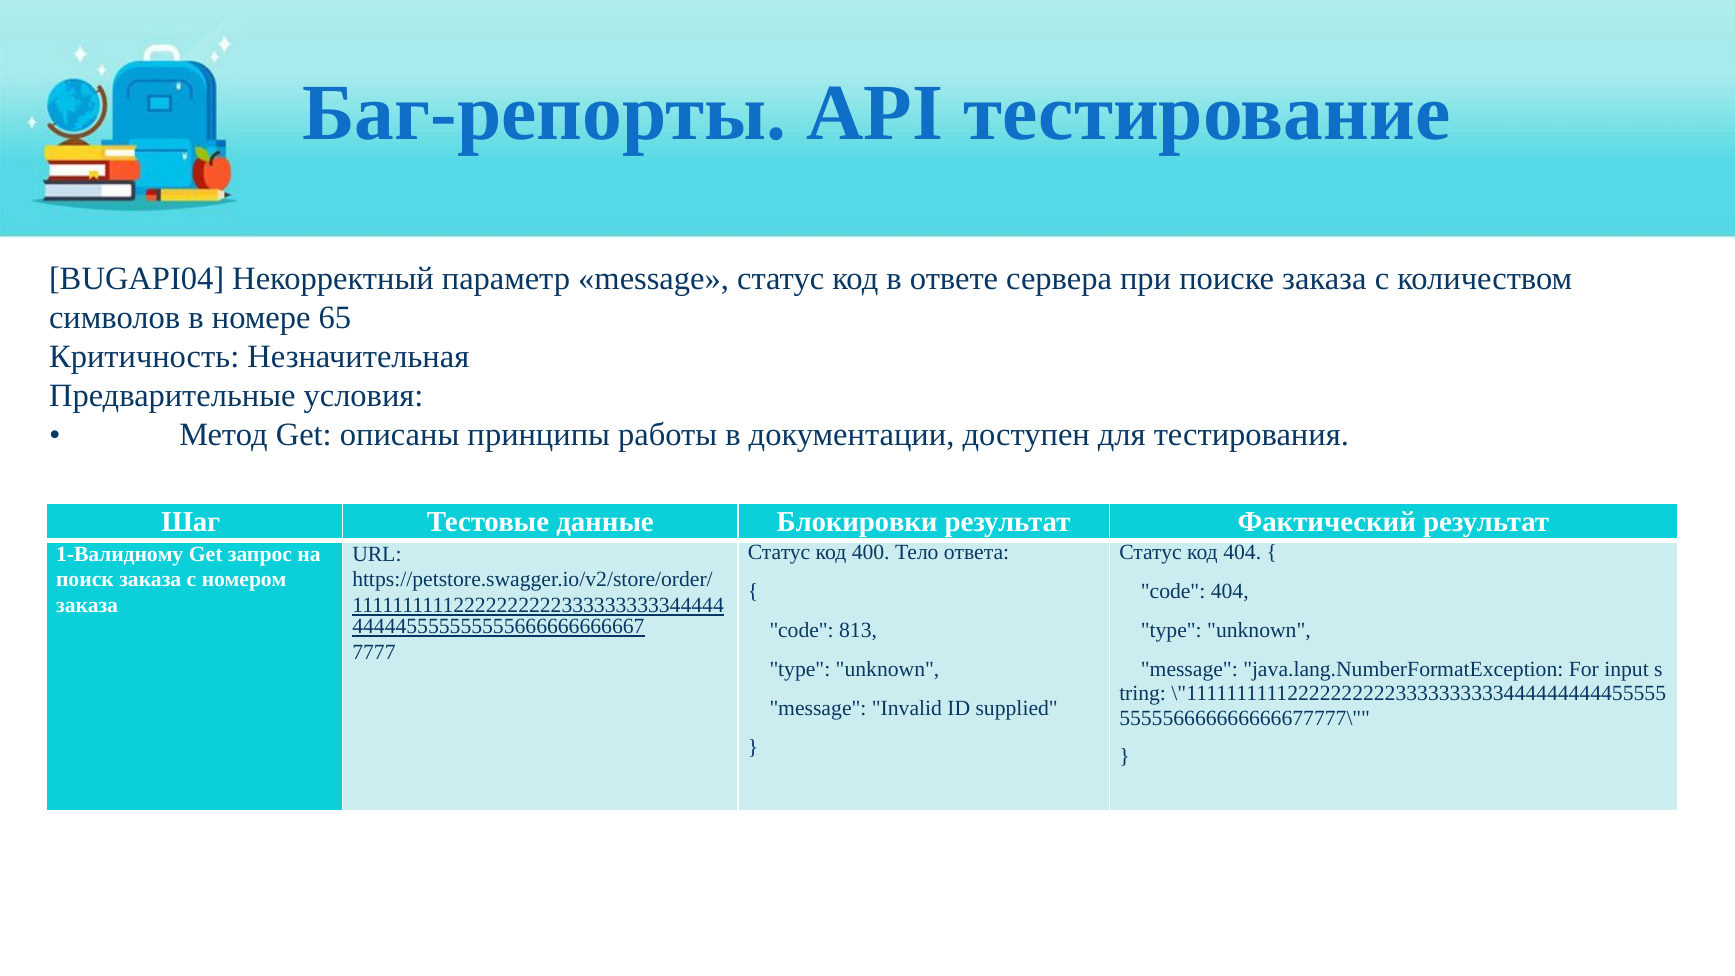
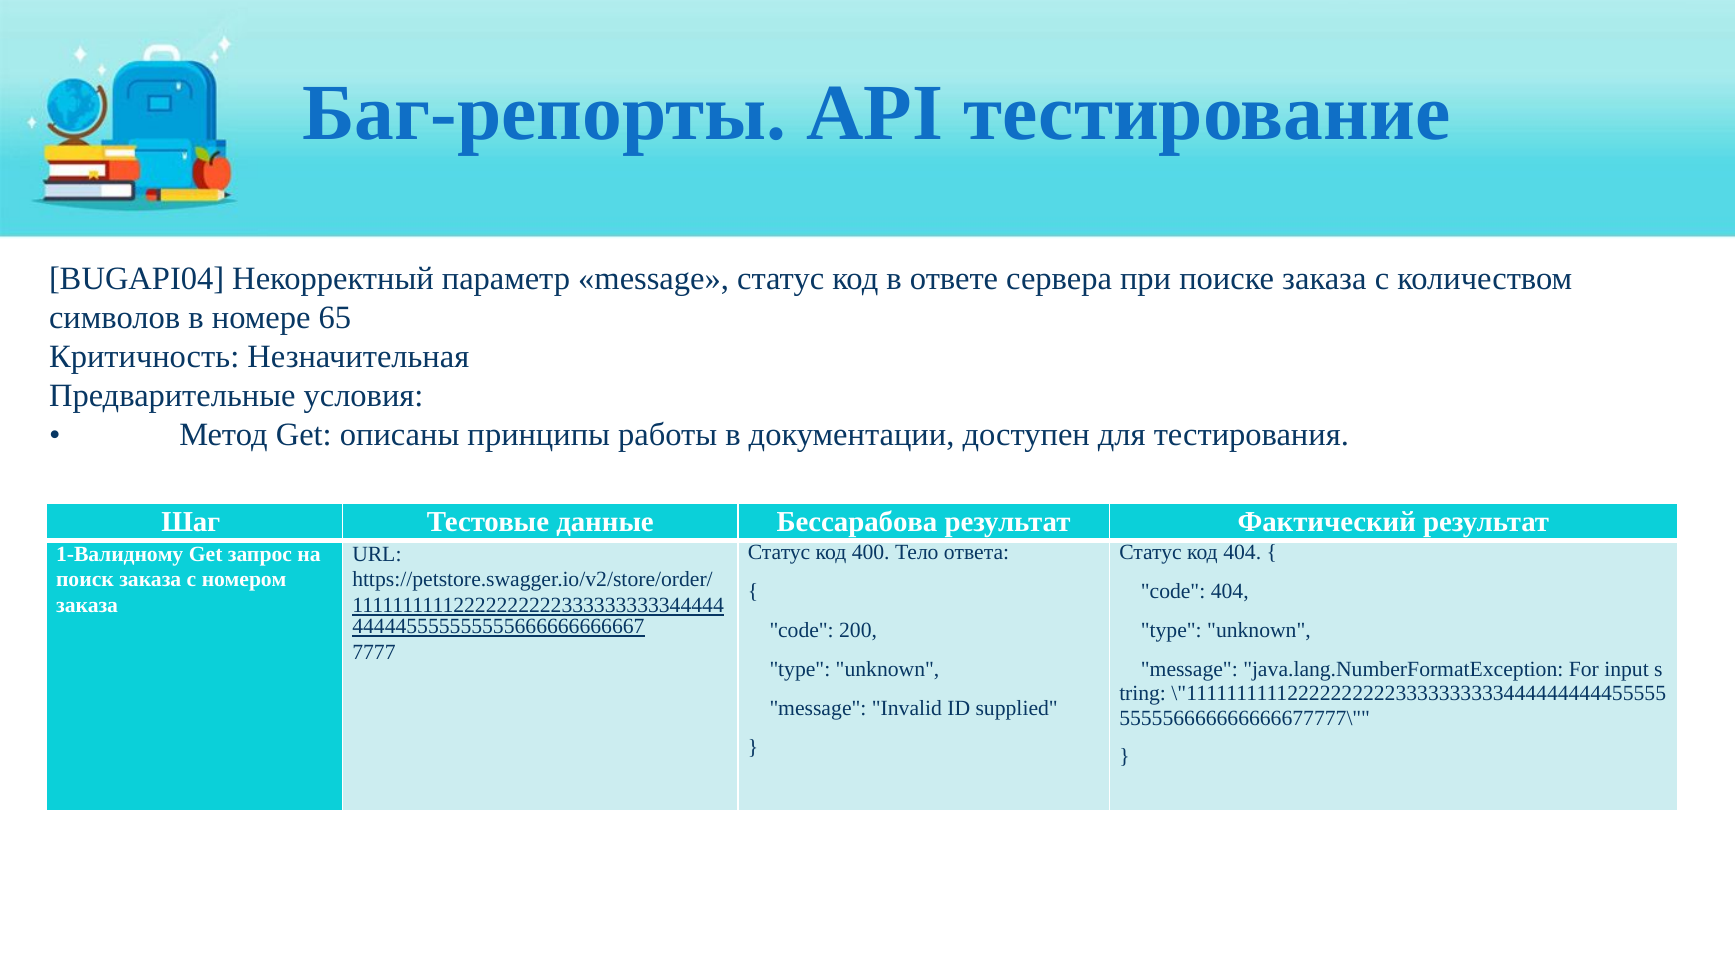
Блокировки: Блокировки -> Бессарабова (857, 522)
813: 813 -> 200 (858, 630)
